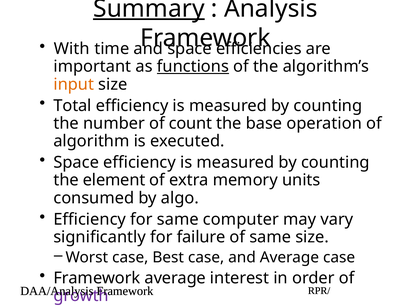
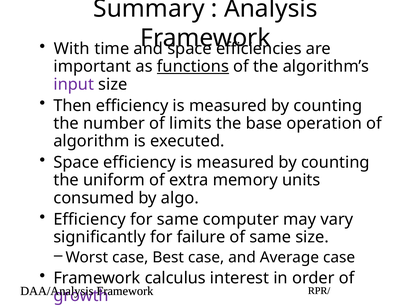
Summary underline: present -> none (149, 9)
input colour: orange -> purple (74, 84)
Total: Total -> Then (73, 106)
count: count -> limits (190, 123)
element: element -> uniform (114, 180)
Framework average: average -> calculus (175, 278)
